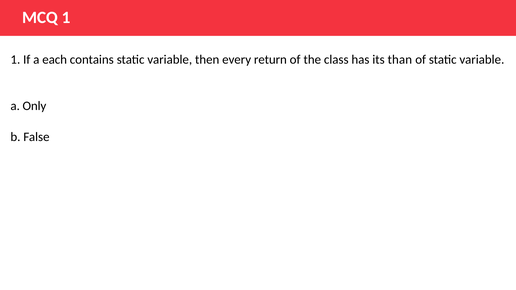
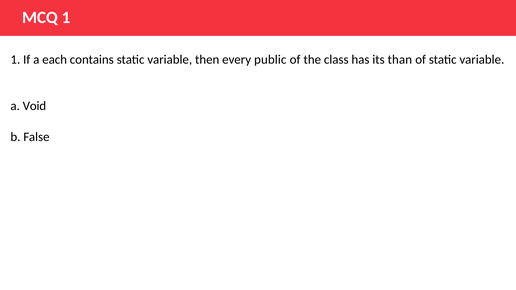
return: return -> public (270, 60)
Only: Only -> Void (34, 106)
